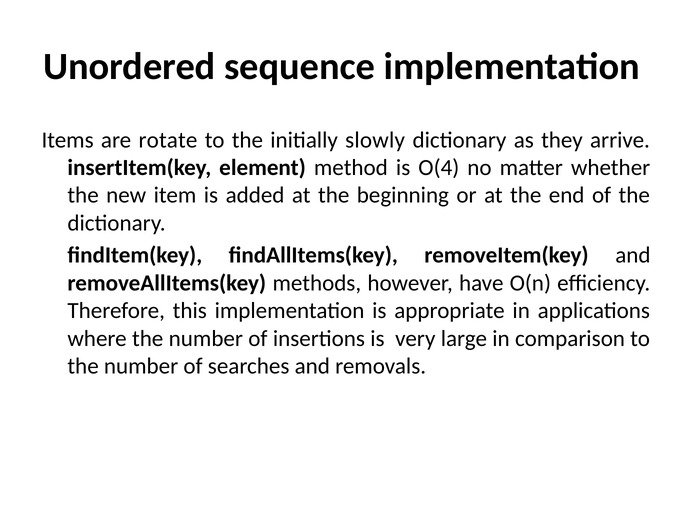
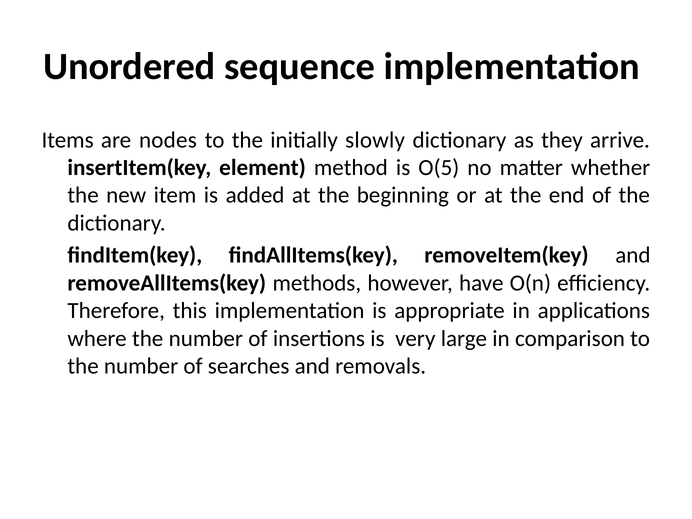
rotate: rotate -> nodes (168, 140)
O(4: O(4 -> O(5 (439, 168)
